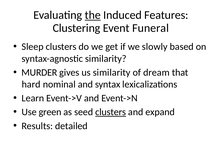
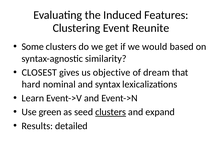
the underline: present -> none (93, 15)
Funeral: Funeral -> Reunite (151, 28)
Sleep: Sleep -> Some (33, 47)
slowly: slowly -> would (155, 47)
MURDER: MURDER -> CLOSEST (39, 72)
us similarity: similarity -> objective (112, 72)
